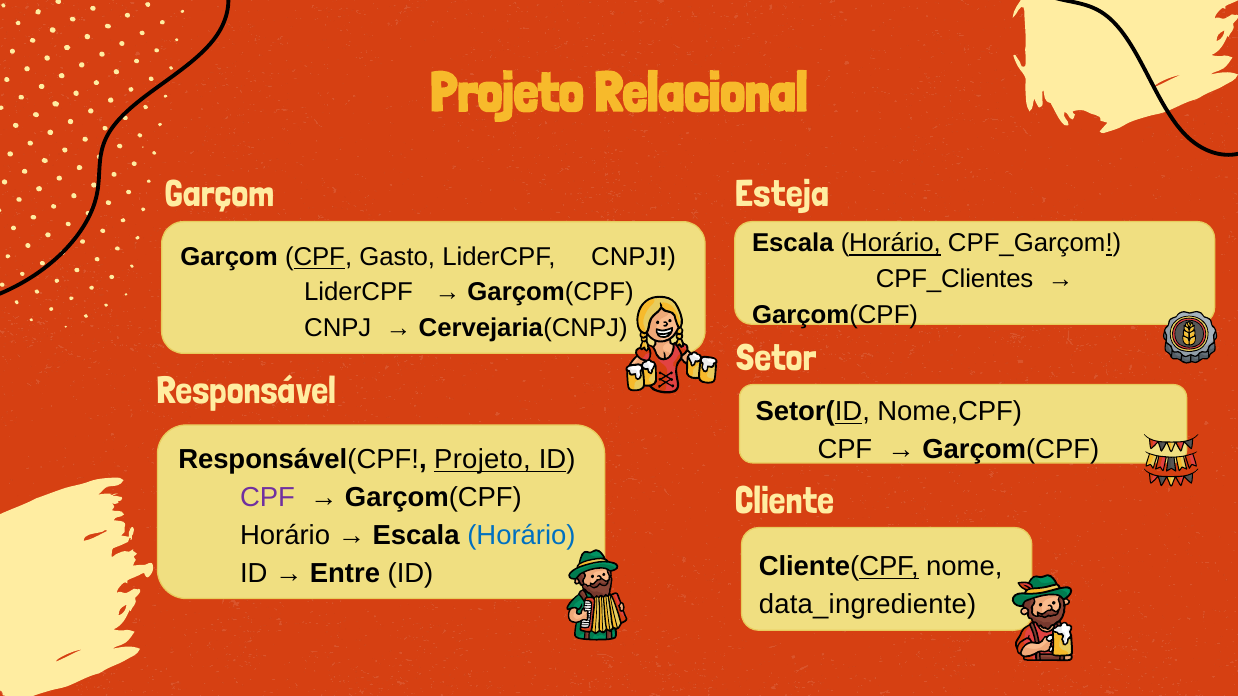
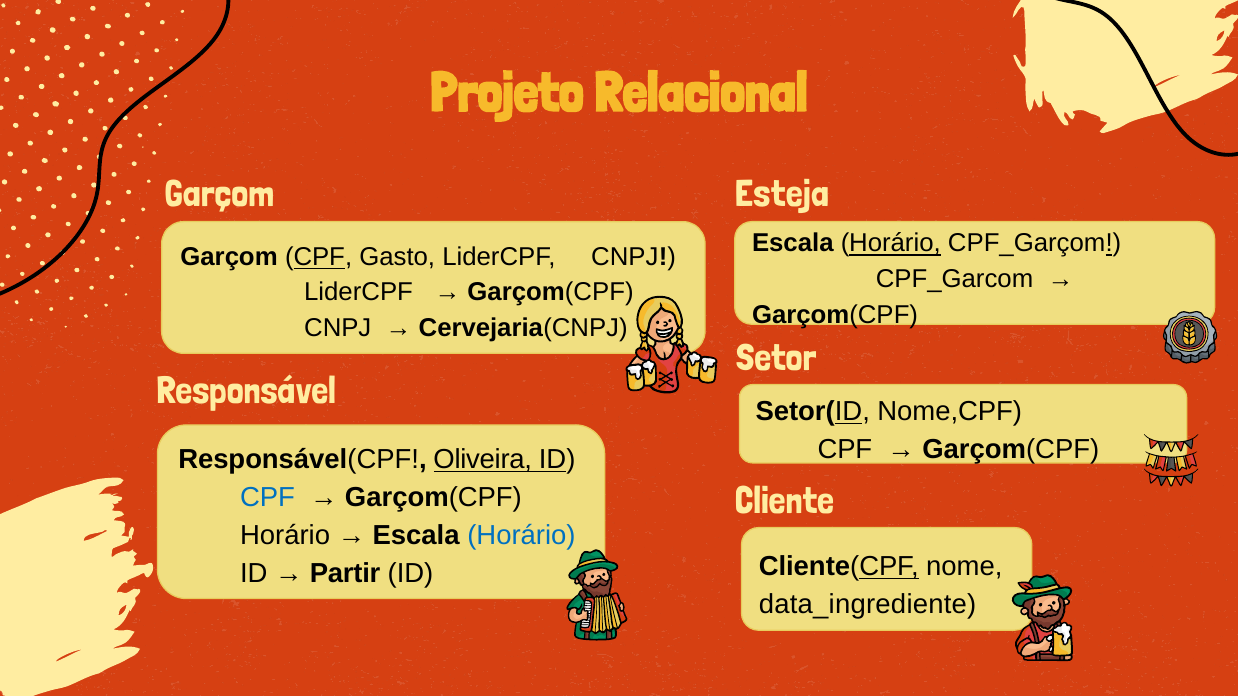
CPF_Clientes: CPF_Clientes -> CPF_Garcom (955, 279)
Responsável(CPF Projeto: Projeto -> Oliveira (483, 460)
CPF colour: purple -> blue (268, 497)
Entre: Entre -> Partir (345, 573)
